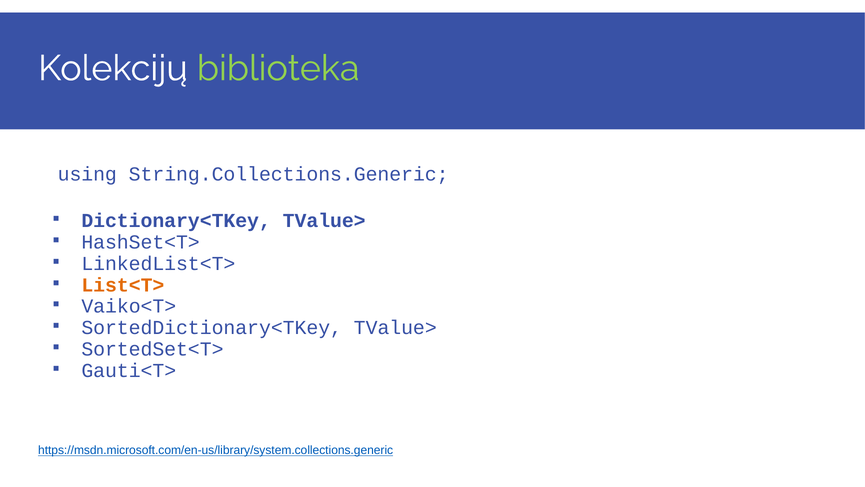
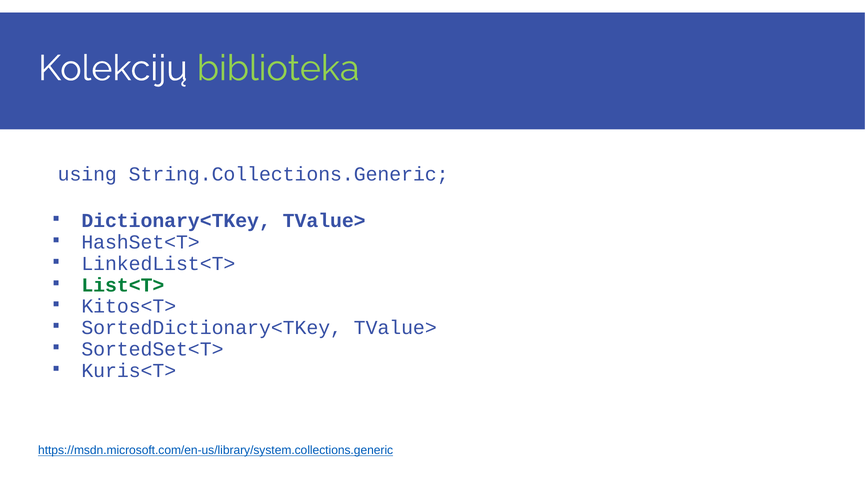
List<T> colour: orange -> green (123, 285)
Vaiko<T>: Vaiko<T> -> Kitos<T> (129, 306)
Gauti<T>: Gauti<T> -> Kuris<T> (129, 370)
